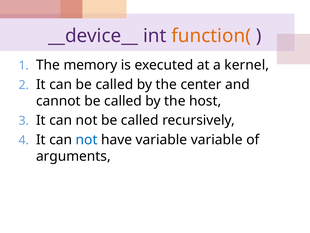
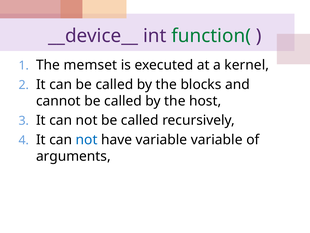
function( colour: orange -> green (211, 36)
memory: memory -> memset (90, 65)
center: center -> blocks (201, 84)
